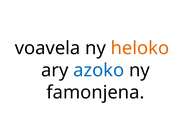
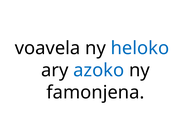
heloko colour: orange -> blue (140, 48)
